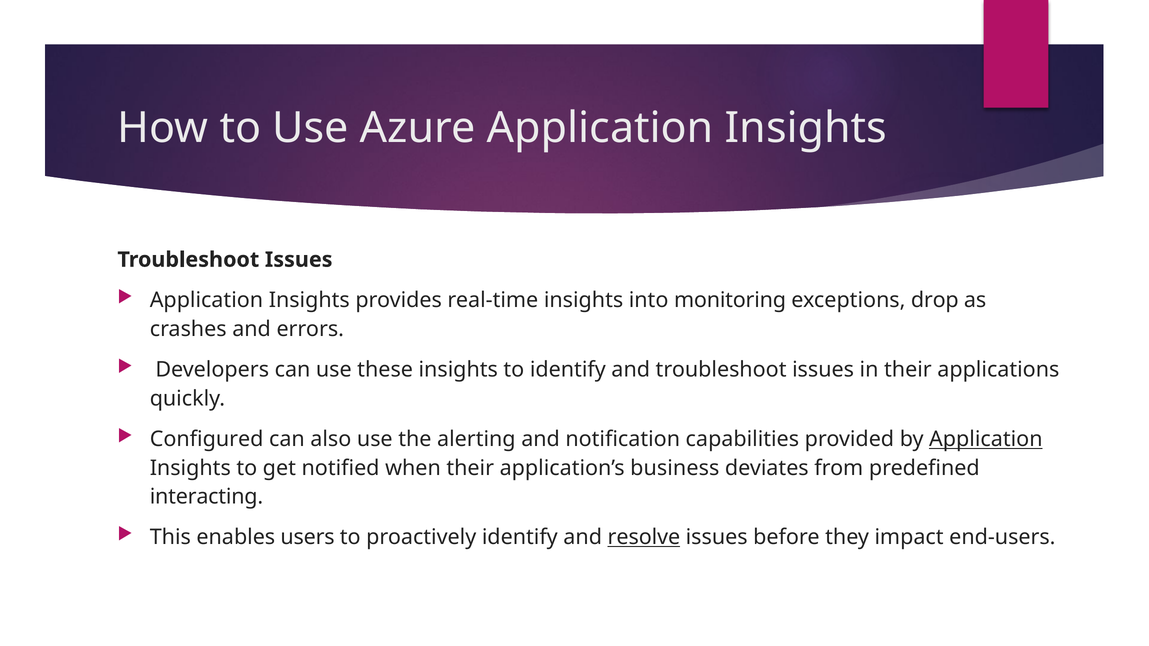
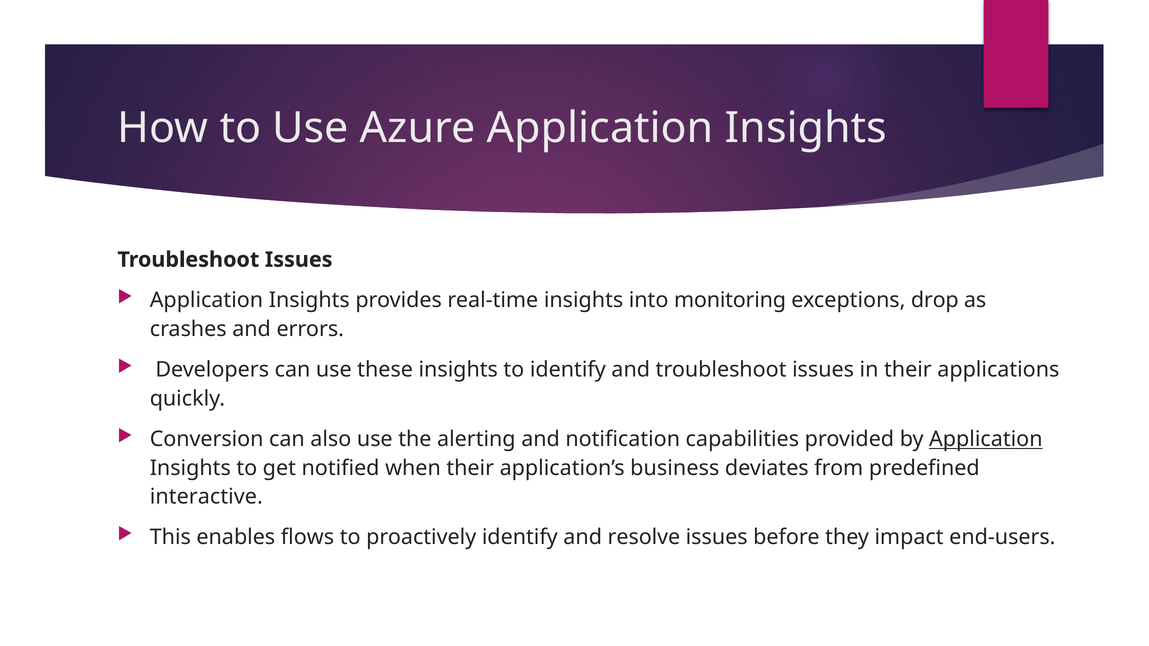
Configured: Configured -> Conversion (207, 439)
interacting: interacting -> interactive (206, 497)
users: users -> flows (307, 538)
resolve underline: present -> none (644, 538)
